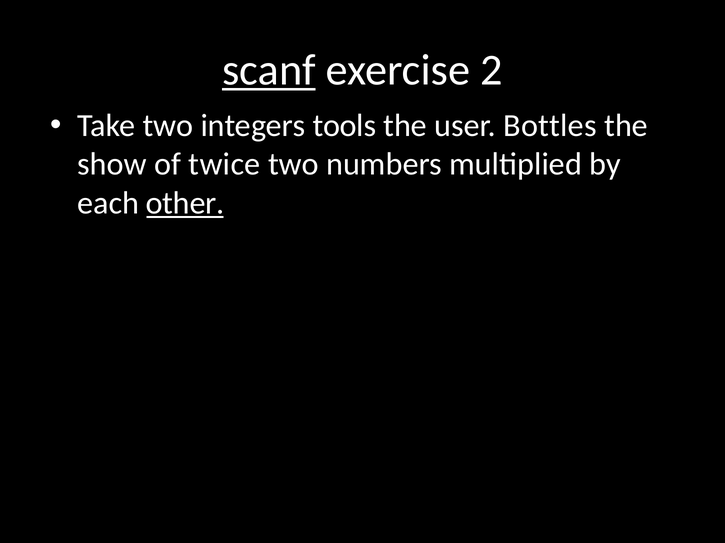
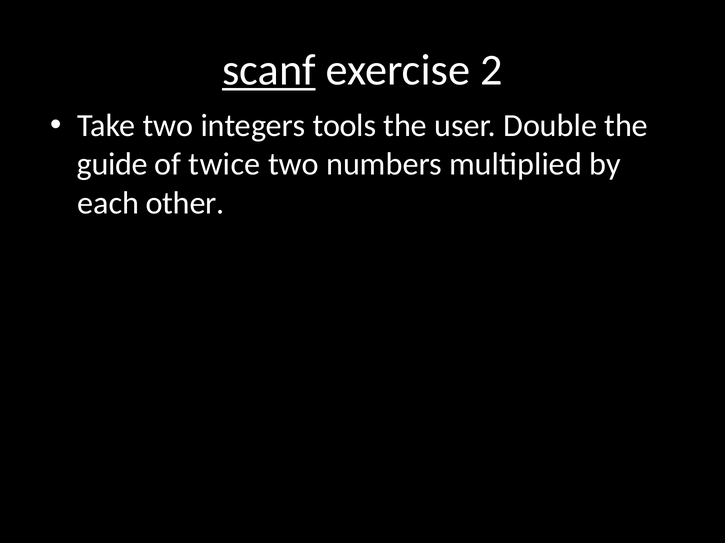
Bottles: Bottles -> Double (550, 126)
show: show -> guide (112, 165)
other underline: present -> none (185, 203)
